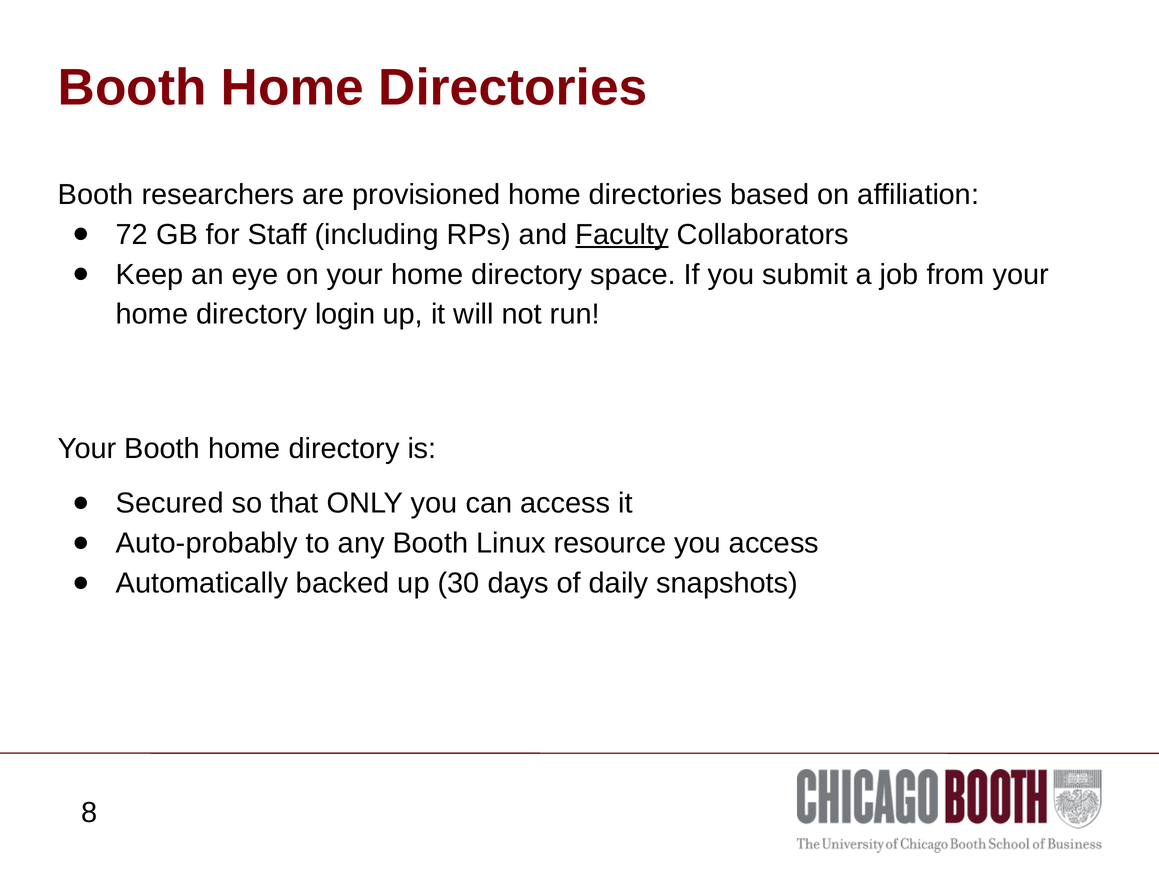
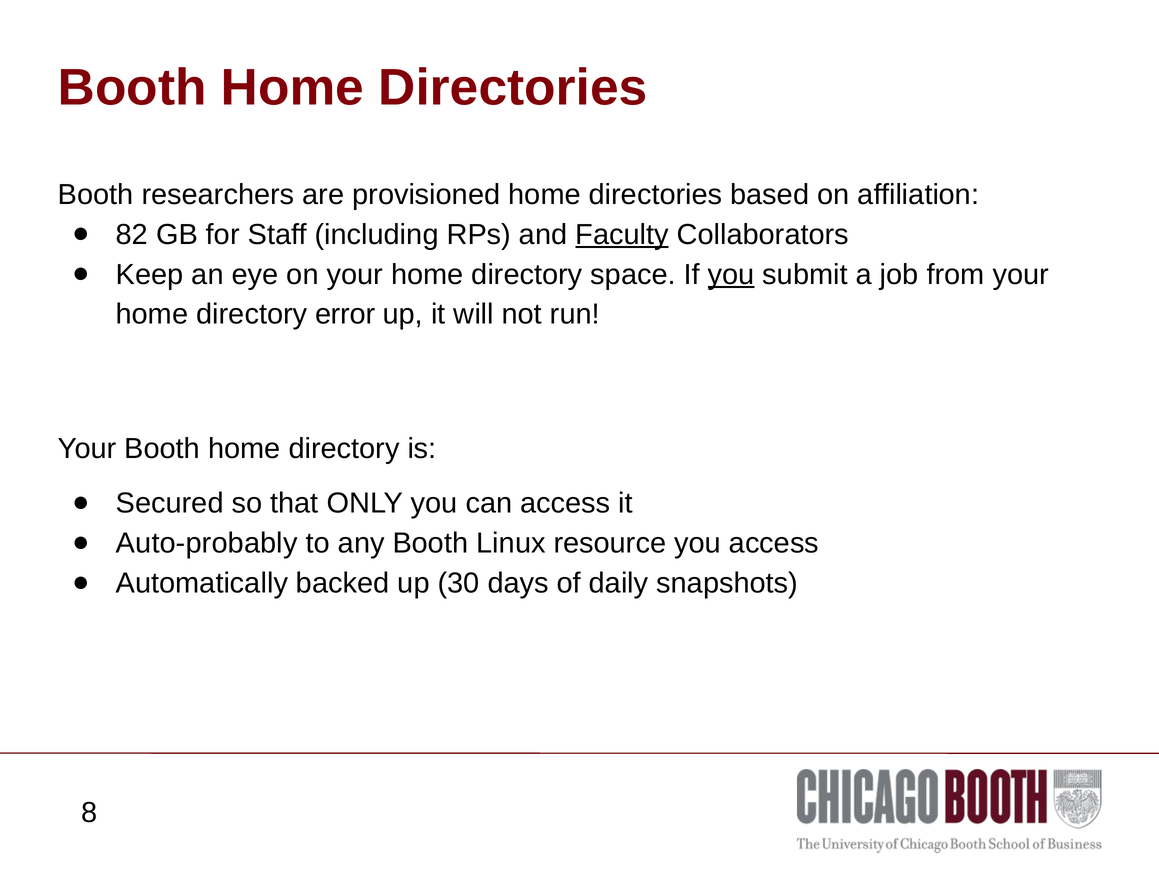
72: 72 -> 82 (132, 235)
you underline: none -> present (731, 275)
login: login -> error (345, 315)
